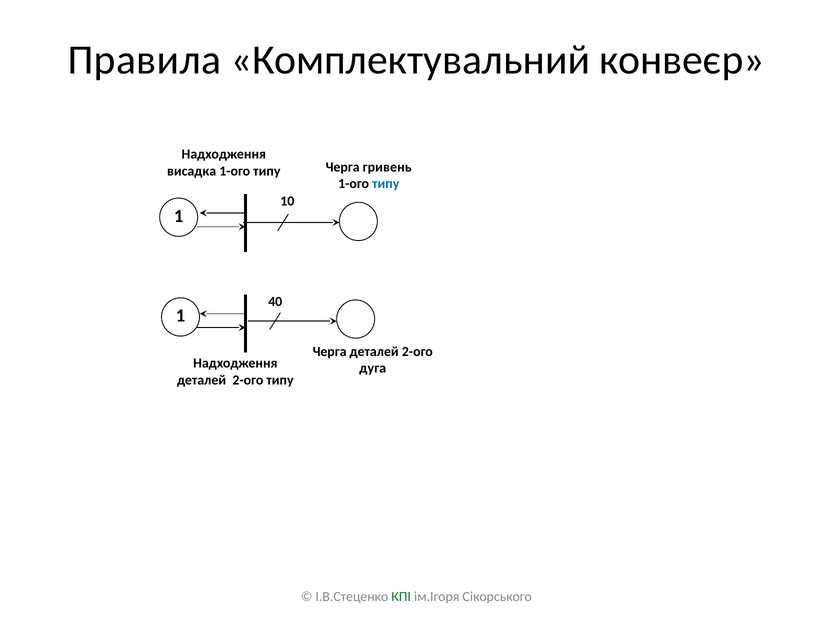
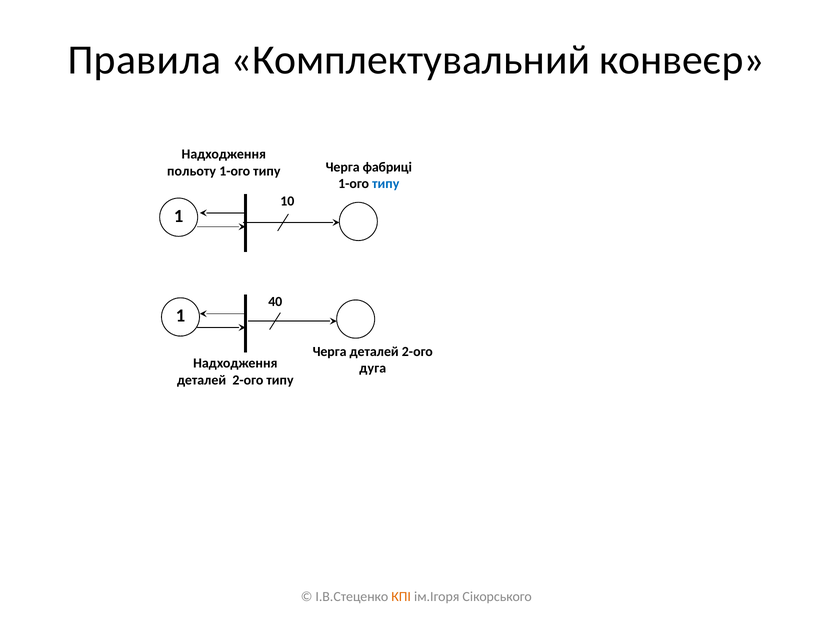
гривень: гривень -> фабриці (387, 167)
висадка: висадка -> польоту (192, 171)
КПІ colour: green -> orange (401, 596)
